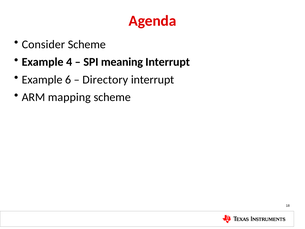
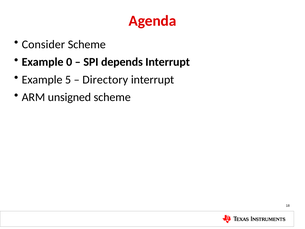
4: 4 -> 0 (69, 62)
meaning: meaning -> depends (122, 62)
6: 6 -> 5 (68, 80)
mapping: mapping -> unsigned (69, 97)
